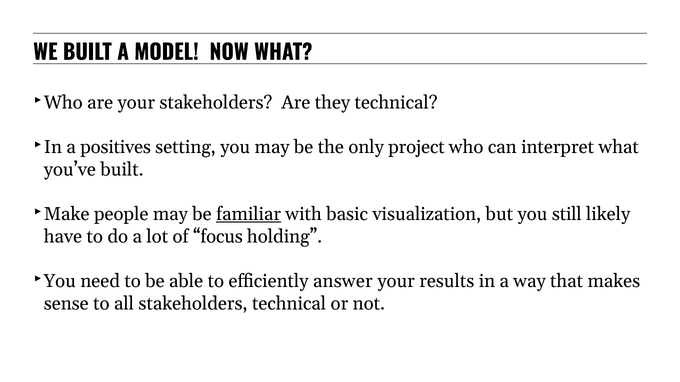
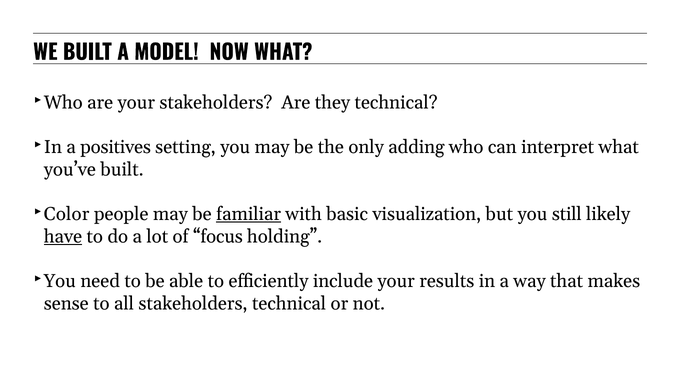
project: project -> adding (416, 147)
Make: Make -> Color (67, 214)
have underline: none -> present (63, 236)
answer: answer -> include (343, 281)
